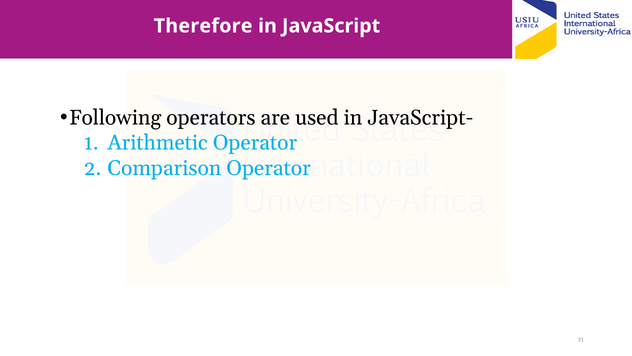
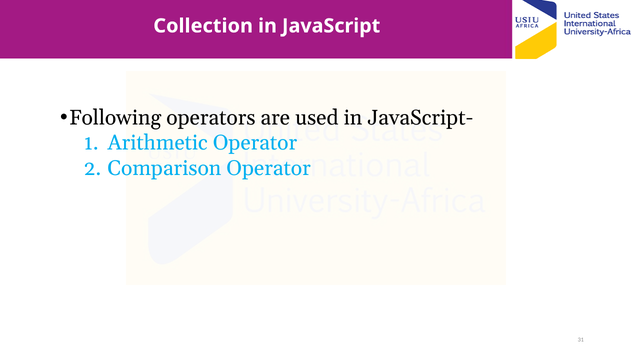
Therefore: Therefore -> Collection (203, 26)
